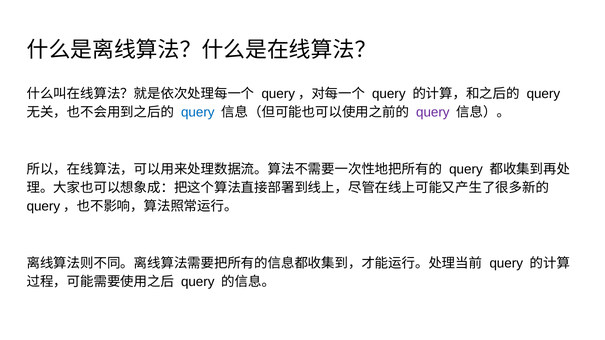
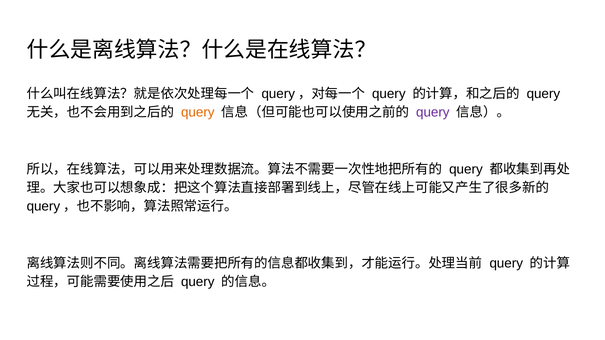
query colour: blue -> orange (198, 112)
